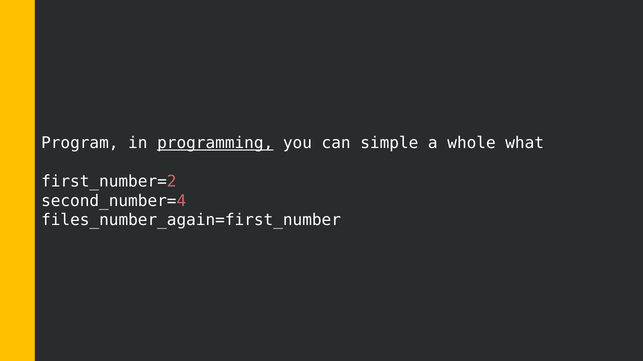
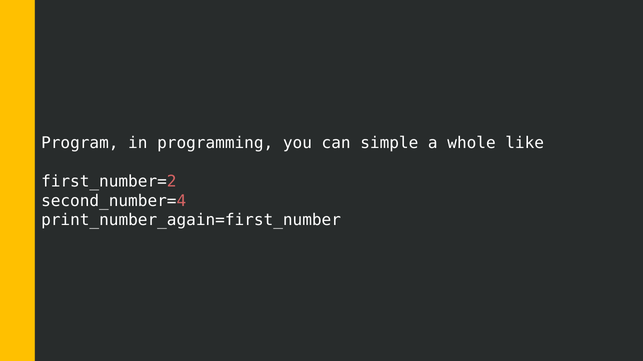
programming underline: present -> none (215, 143)
what: what -> like (525, 143)
files_number_again=first_number: files_number_again=first_number -> print_number_again=first_number (191, 221)
